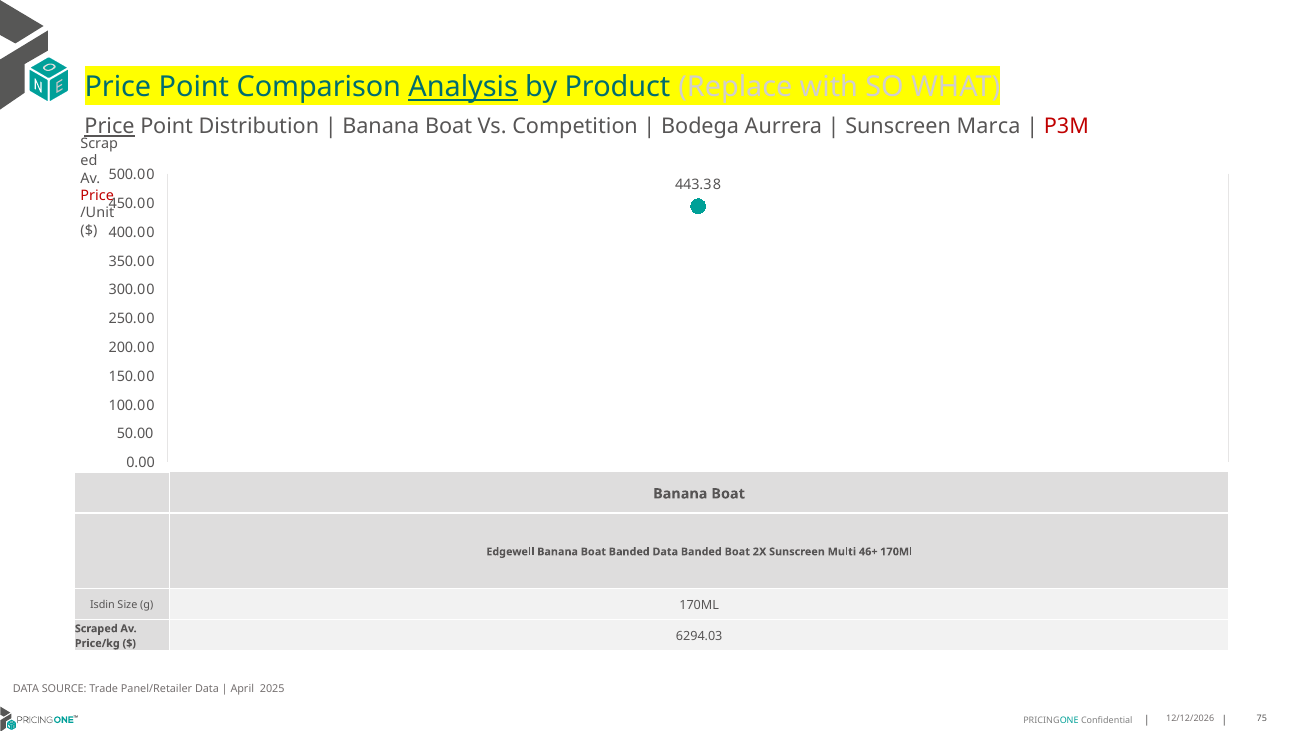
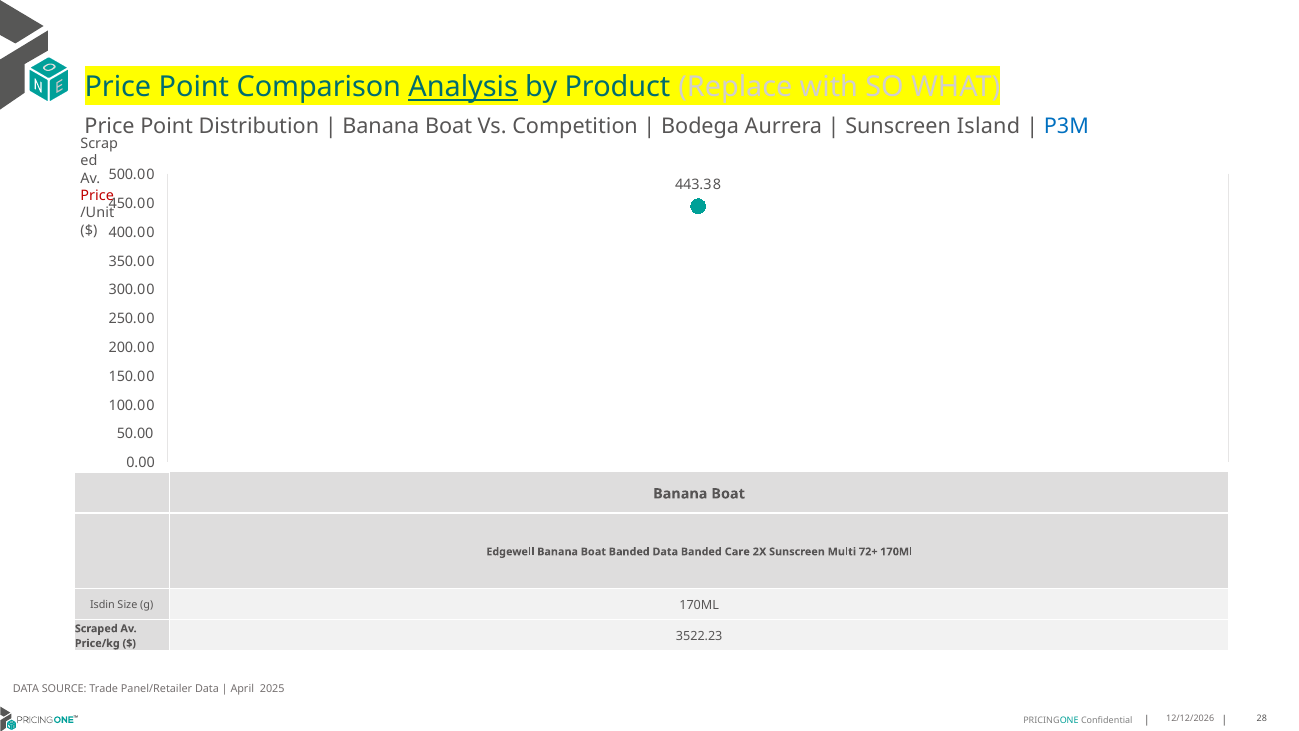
Price underline: present -> none (110, 127)
Marca: Marca -> Island (989, 127)
P3M colour: red -> blue (1066, 127)
Banded Boat: Boat -> Care (737, 552)
46+: 46+ -> 72+ (868, 552)
6294.03: 6294.03 -> 3522.23 (699, 636)
75: 75 -> 28 (1262, 718)
